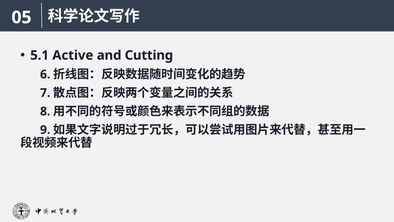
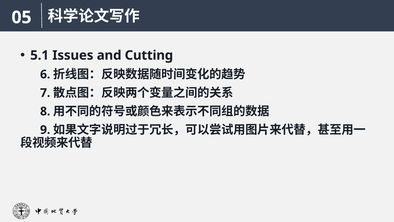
Active: Active -> Issues (73, 55)
